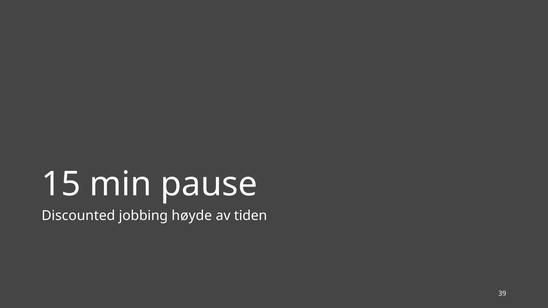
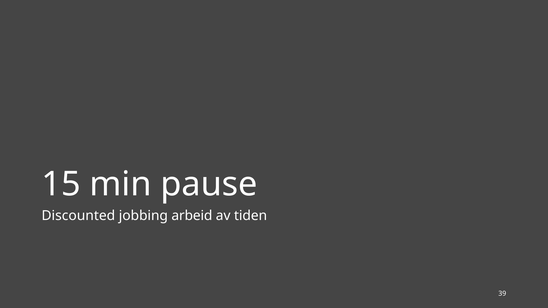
høyde: høyde -> arbeid (192, 216)
